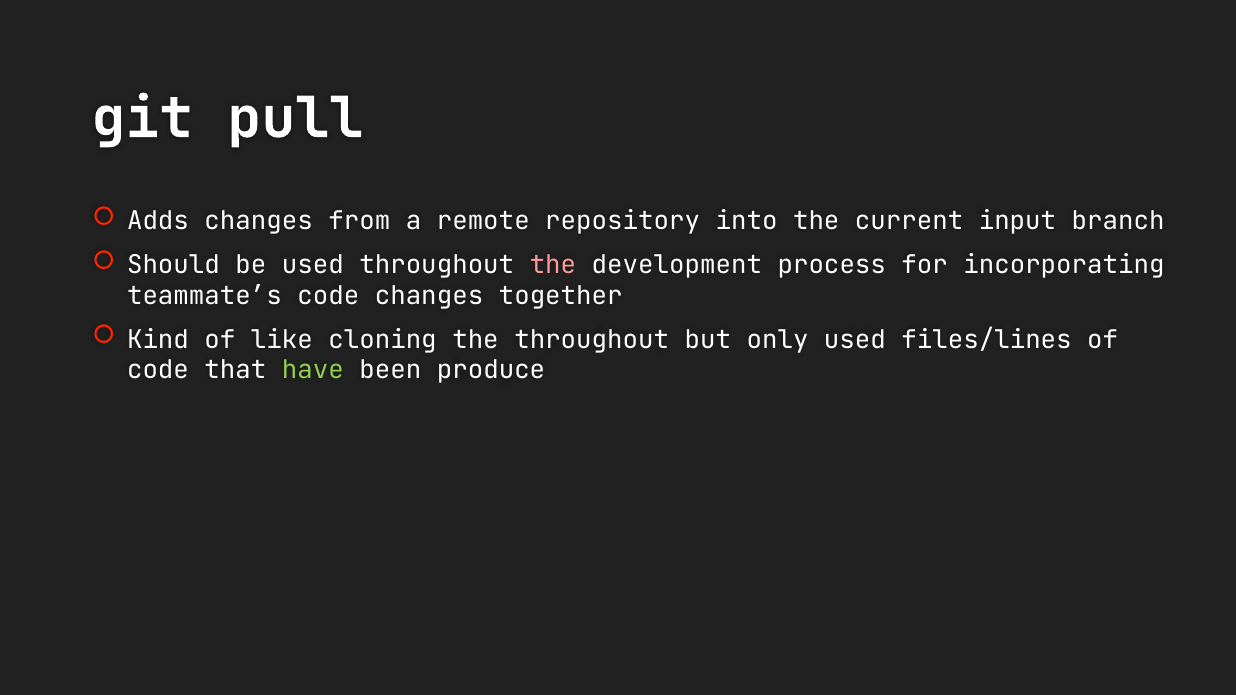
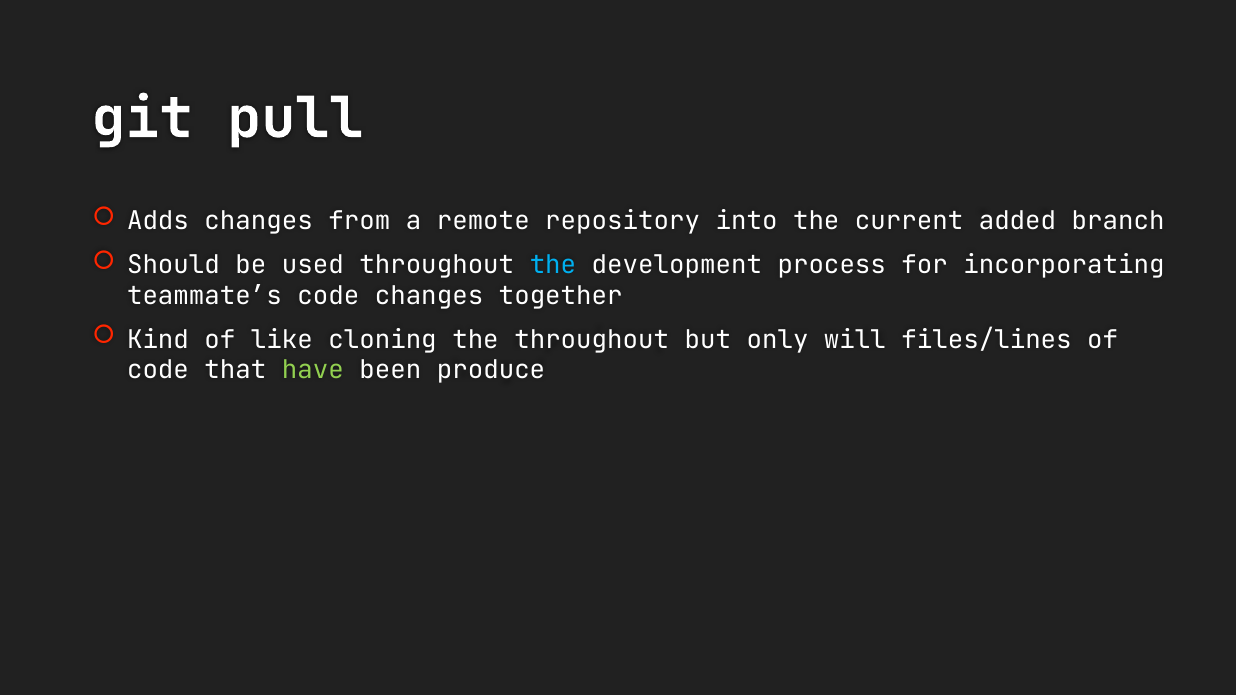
input: input -> added (1017, 221)
the colour: pink -> light blue (553, 265)
only used: used -> will (855, 340)
